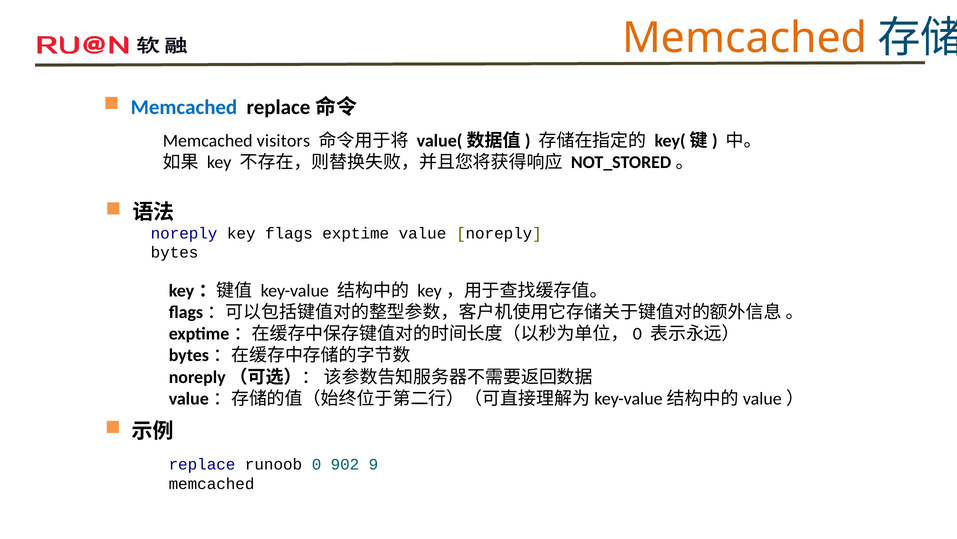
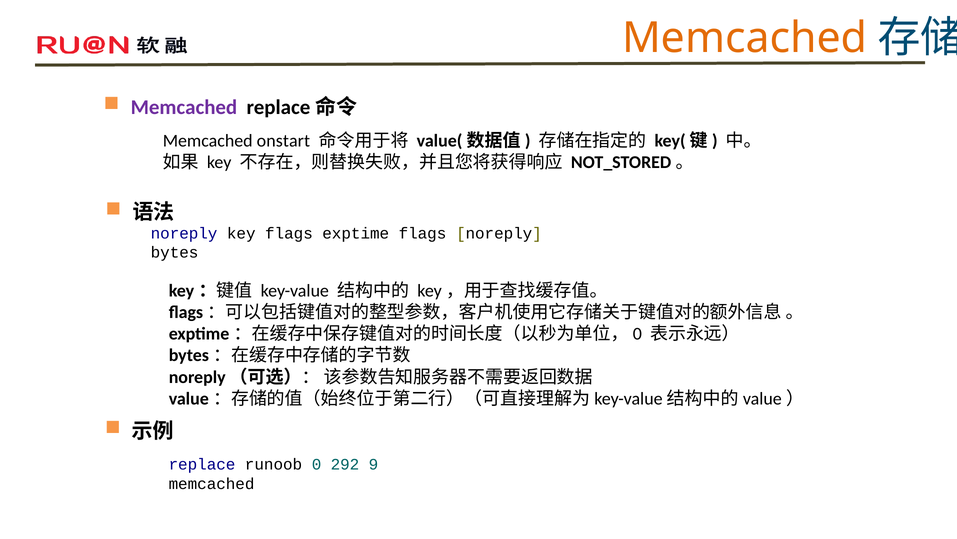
Memcached colour: blue -> purple (184, 107)
visitors: visitors -> onstart (283, 141)
exptime value: value -> flags (422, 233)
902: 902 -> 292 (345, 464)
